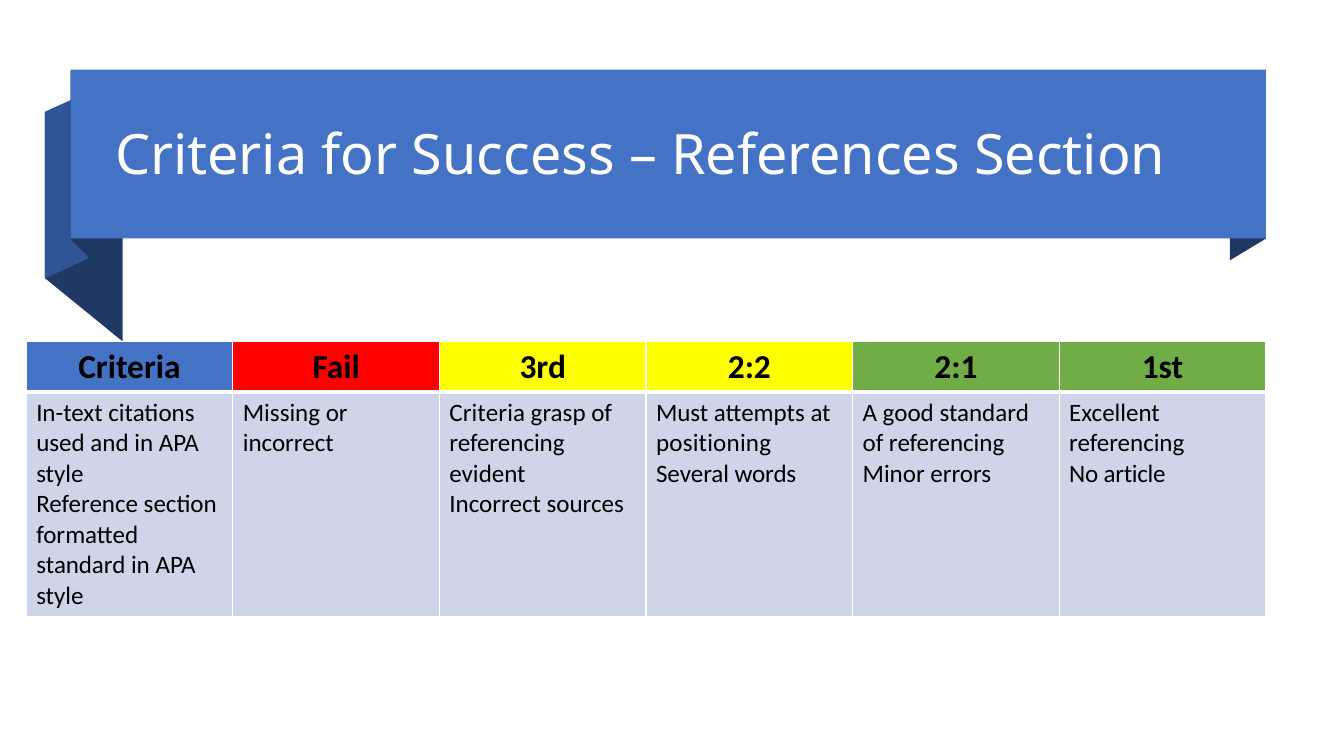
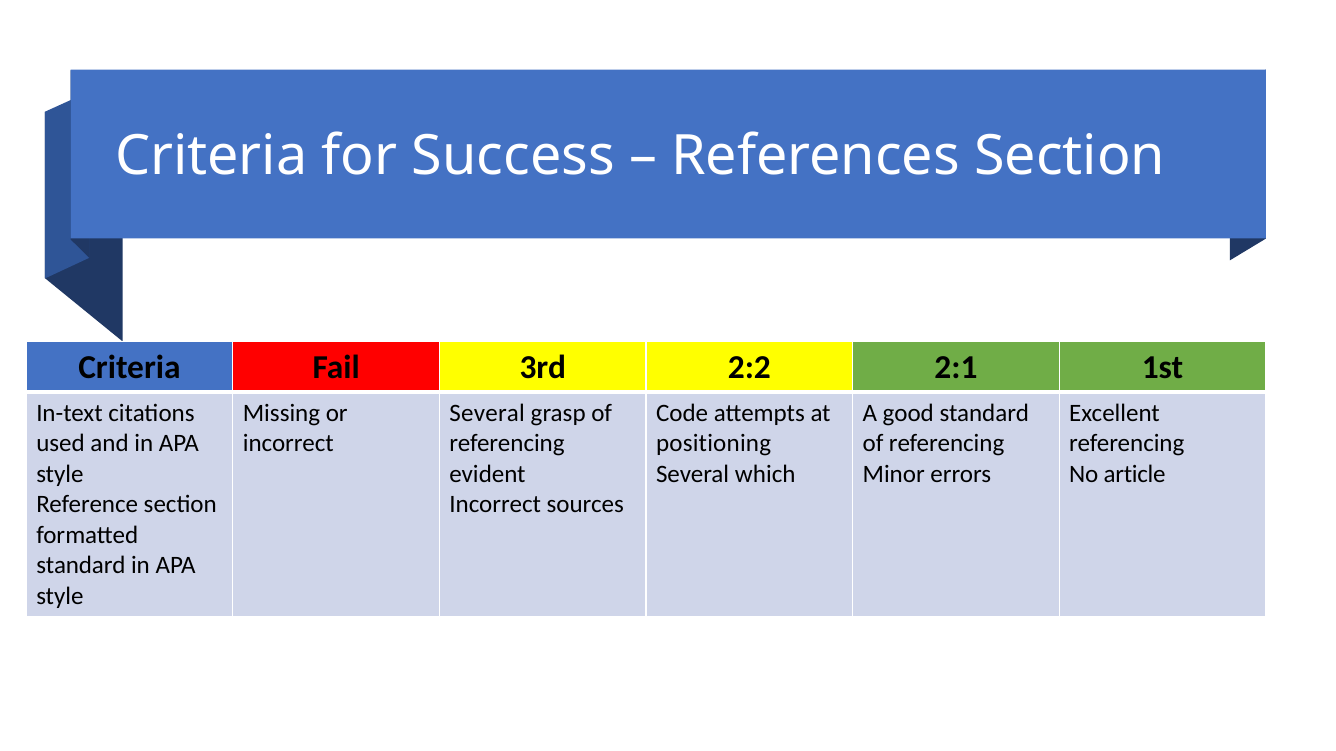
Criteria: Criteria -> Several (487, 413)
Must: Must -> Code (682, 413)
words: words -> which (765, 474)
